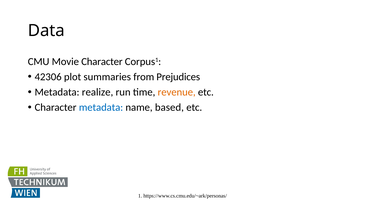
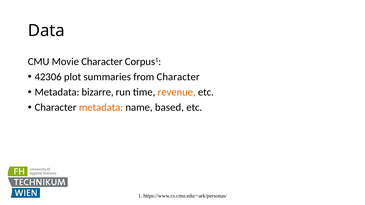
from Prejudices: Prejudices -> Character (178, 77)
realize: realize -> bizarre (98, 92)
metadata colour: blue -> orange (101, 108)
